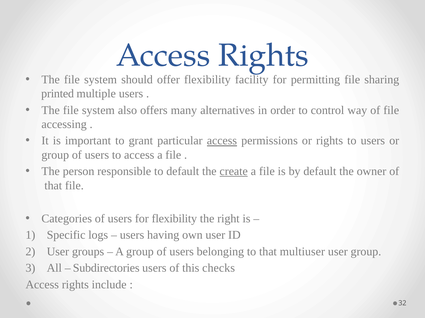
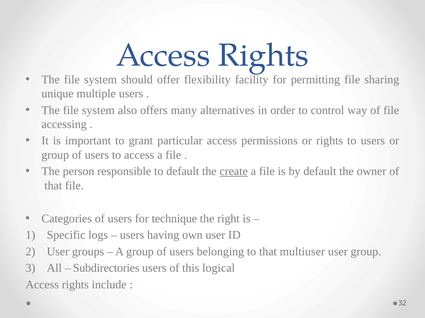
printed: printed -> unique (58, 94)
access underline: present -> none (222, 141)
for flexibility: flexibility -> technique (174, 219)
checks: checks -> logical (219, 269)
